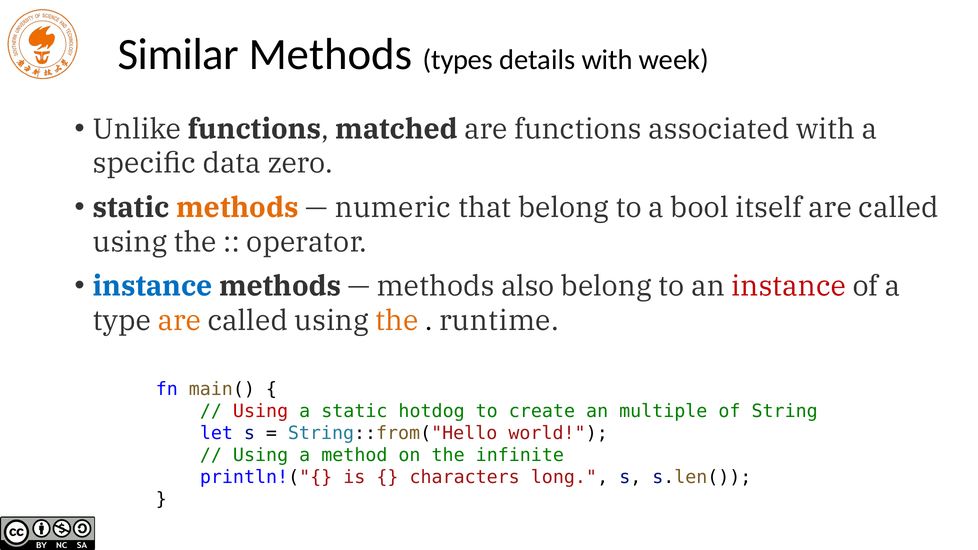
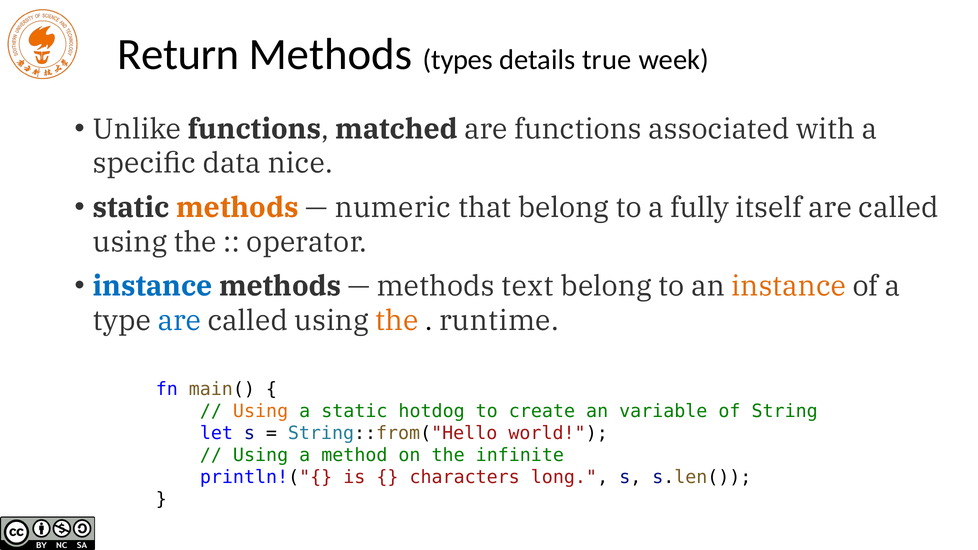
Similar: Similar -> Return (178, 54)
details with: with -> true (607, 60)
zero: zero -> nice (300, 163)
bool: bool -> fully (700, 208)
also: also -> text (528, 287)
instance colour: red -> orange (789, 287)
are colour: orange -> blue (179, 321)
Using colour: red -> orange (261, 411)
multiple: multiple -> variable (663, 411)
